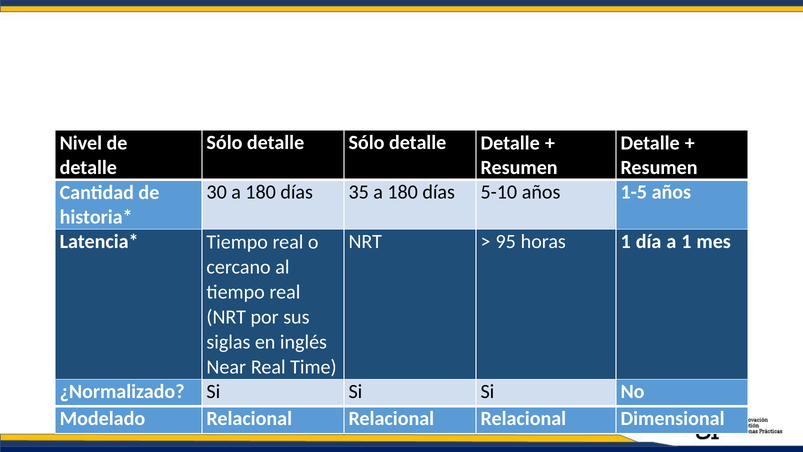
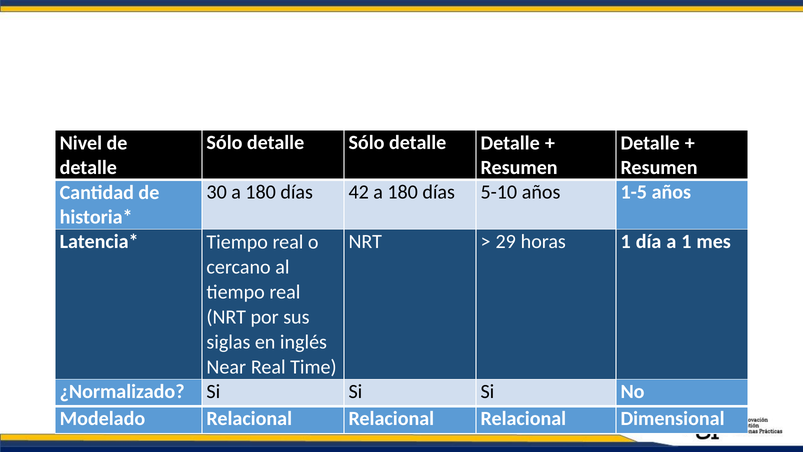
35: 35 -> 42 (359, 192)
95: 95 -> 29 (506, 242)
